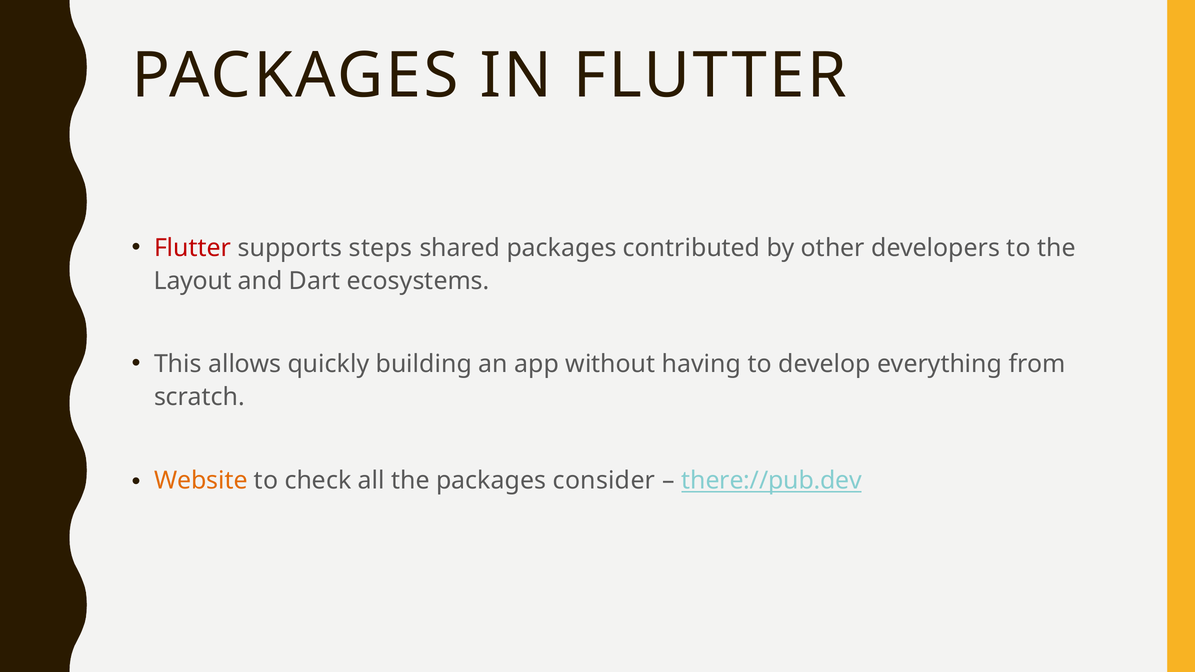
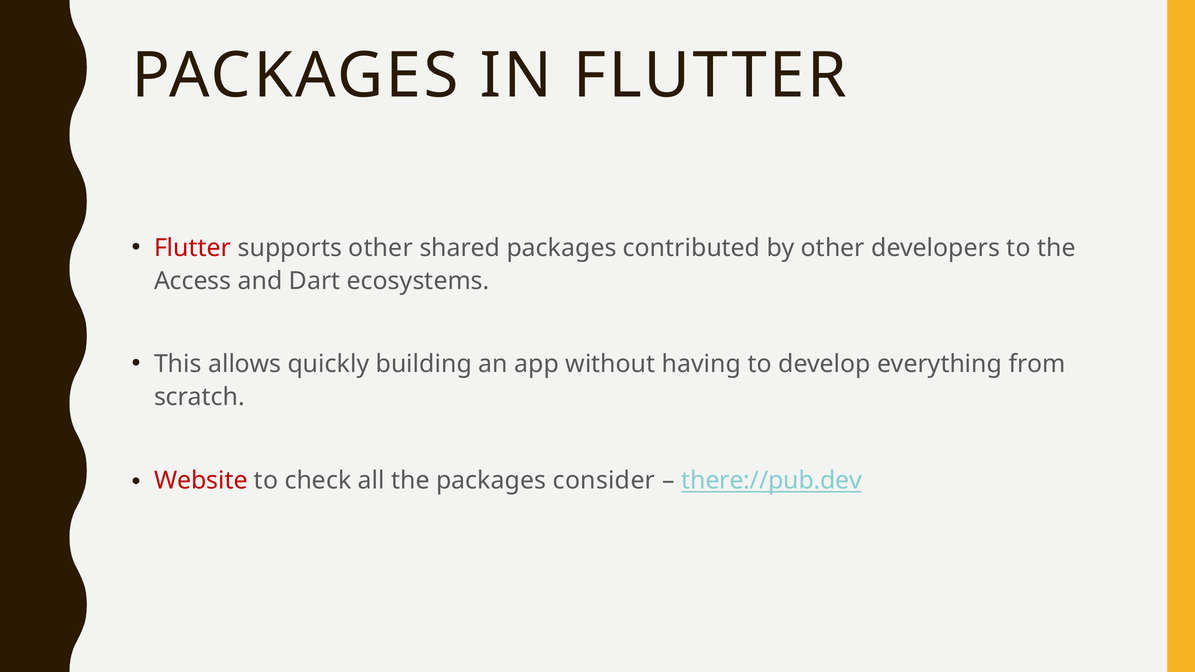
supports steps: steps -> other (381, 248)
Layout: Layout -> Access (193, 281)
Website colour: orange -> red (201, 481)
